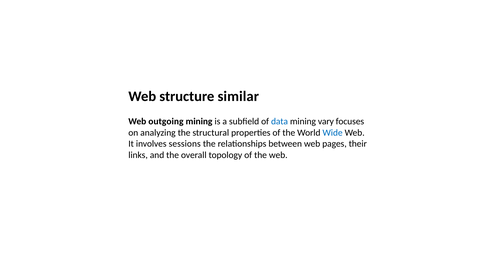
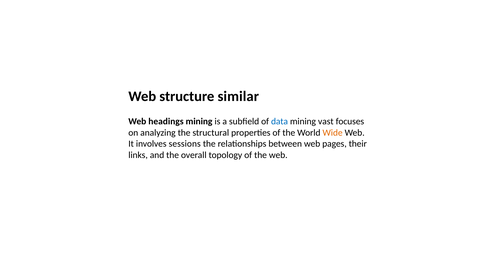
outgoing: outgoing -> headings (166, 122)
vary: vary -> vast (326, 122)
Wide colour: blue -> orange (333, 133)
